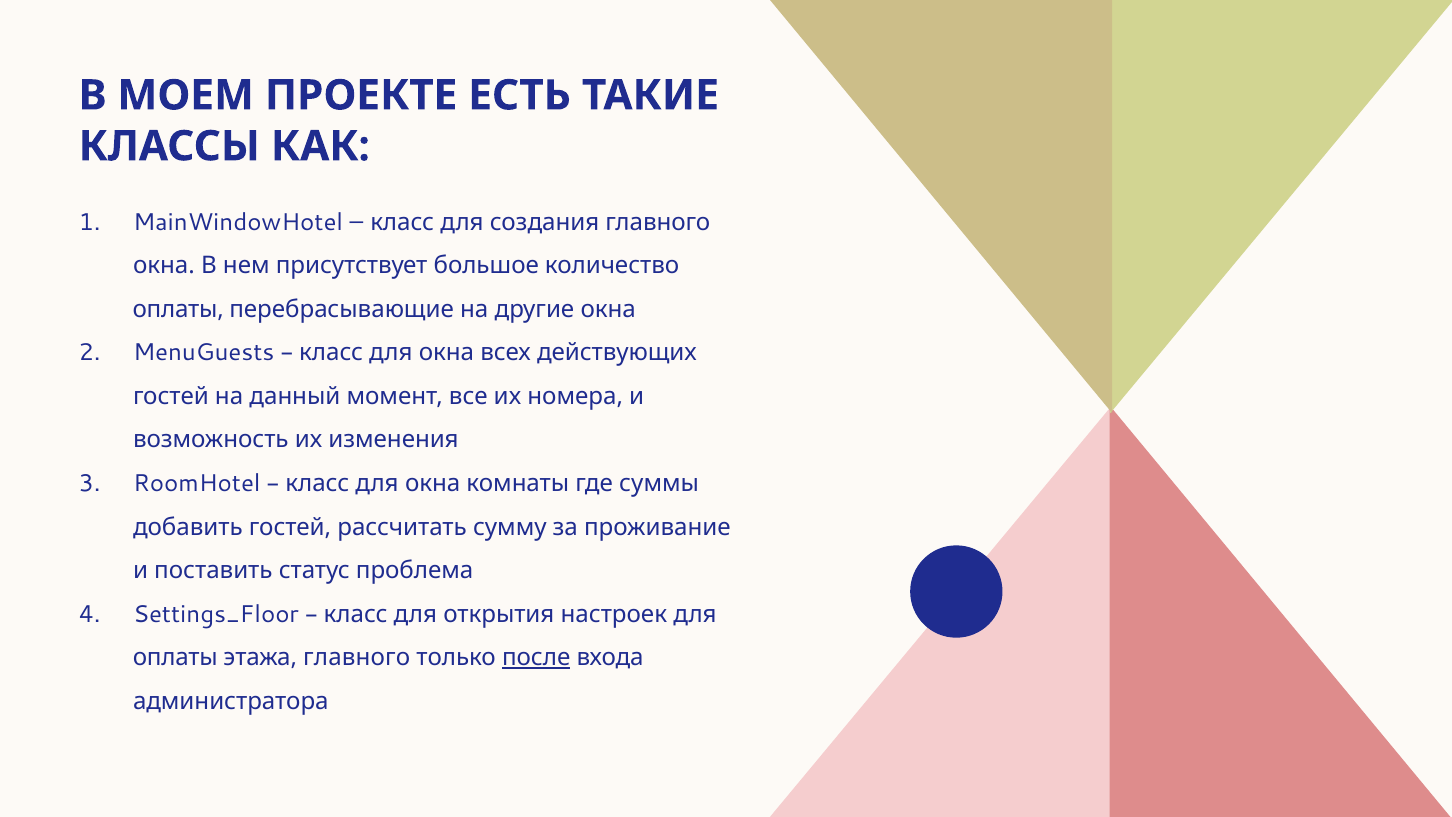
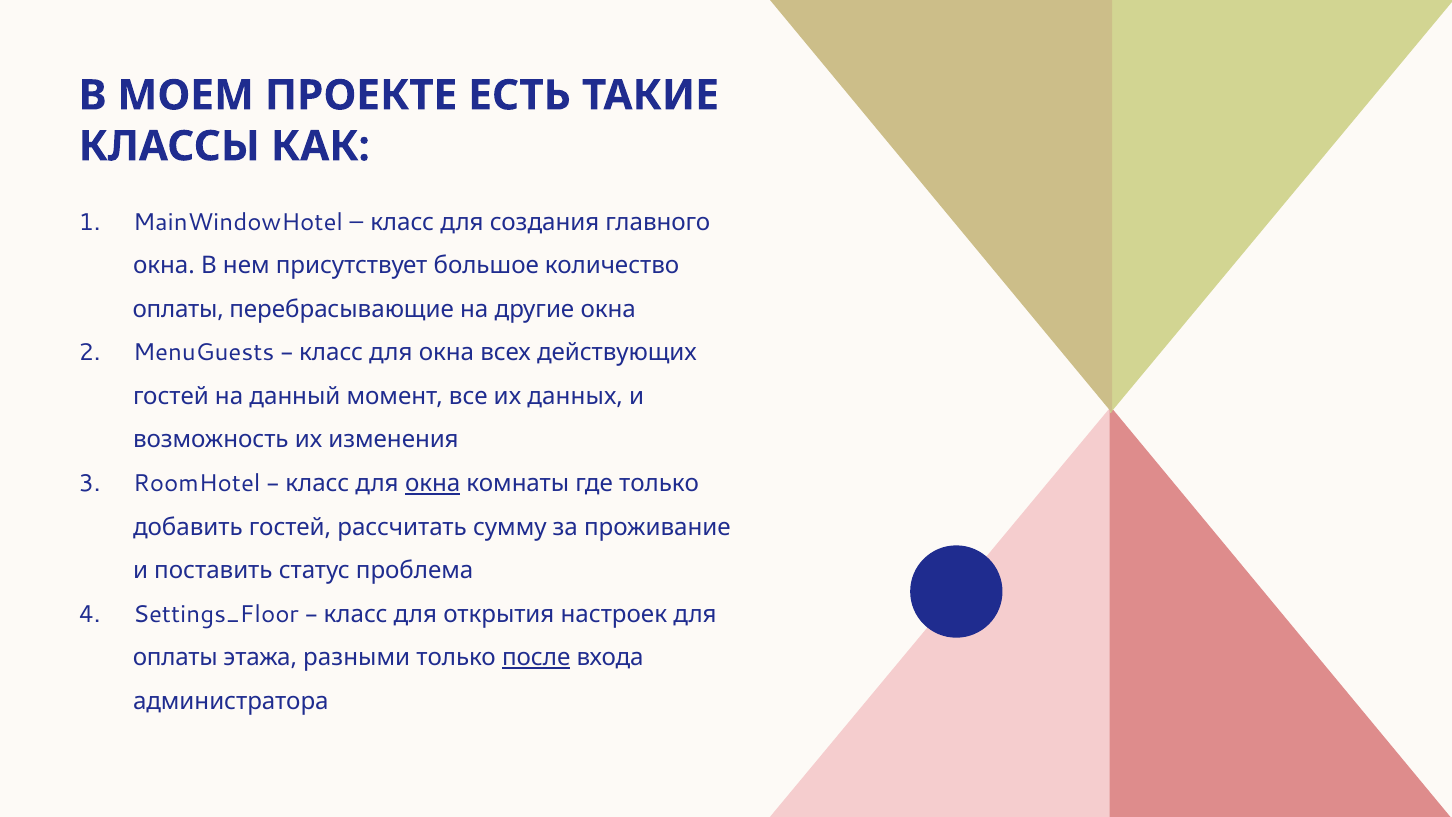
номера: номера -> данных (575, 396)
окна underline: none -> present (433, 483)
где суммы: суммы -> только (659, 483)
этажа главного: главного -> разными (357, 657)
